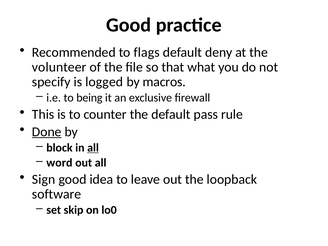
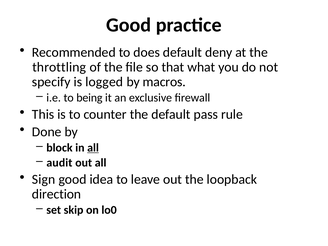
flags: flags -> does (147, 52)
volunteer: volunteer -> throttling (59, 67)
Done underline: present -> none (47, 132)
word: word -> audit (59, 163)
software: software -> direction (57, 194)
